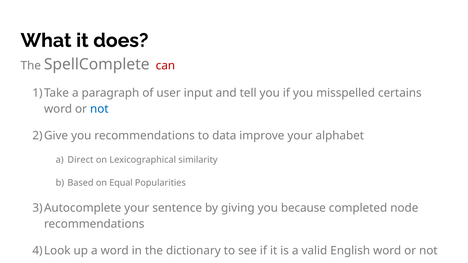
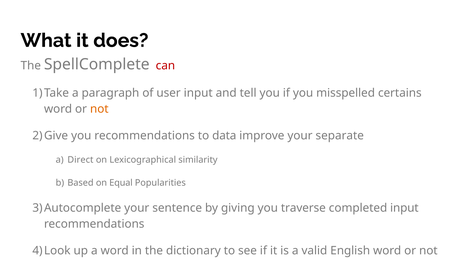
not colour: blue -> orange (99, 109)
alphabet: alphabet -> separate (340, 136)
because: because -> traverse (303, 208)
completed node: node -> input (404, 208)
